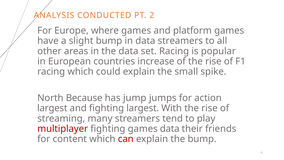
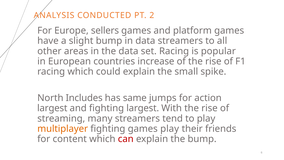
where: where -> sellers (105, 31)
Because: Because -> Includes (84, 98)
jump: jump -> same (135, 98)
multiplayer colour: red -> orange (63, 129)
games data: data -> play (170, 129)
